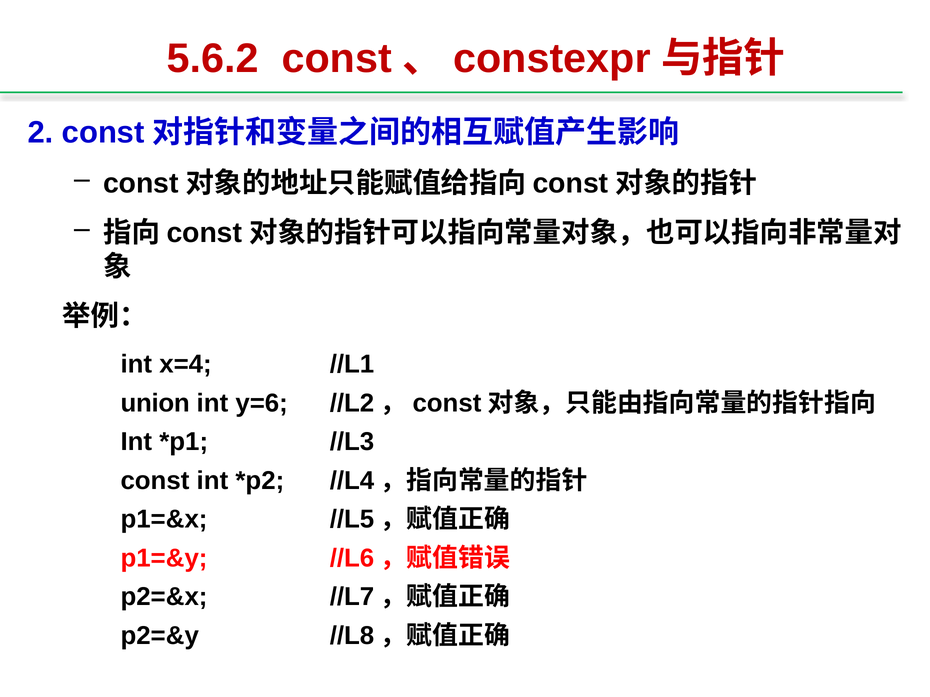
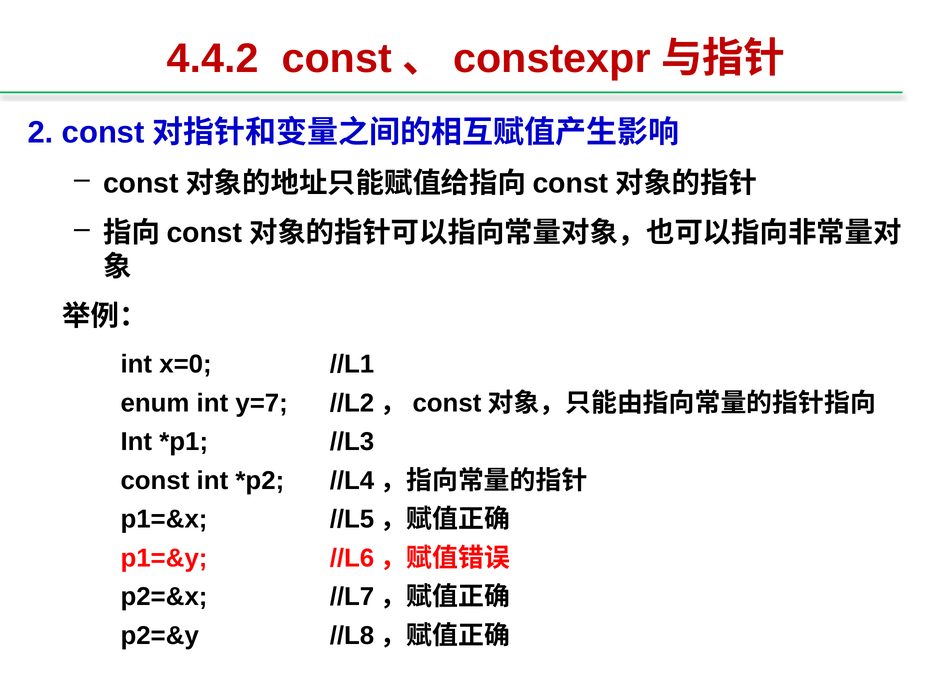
5.6.2: 5.6.2 -> 4.4.2 (213, 59)
x=4: x=4 -> x=0 (185, 365)
union: union -> enum (155, 403)
y=6: y=6 -> y=7 (262, 403)
